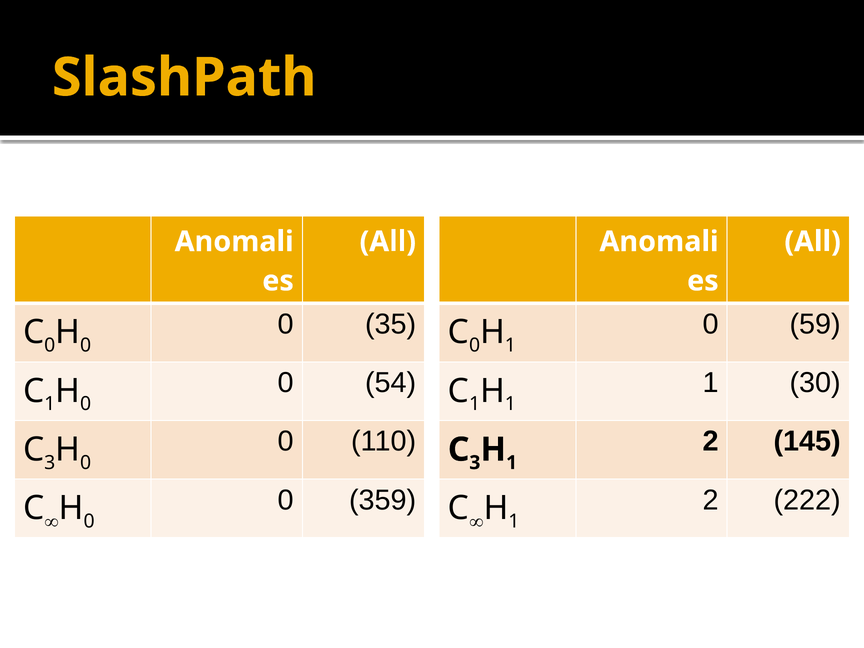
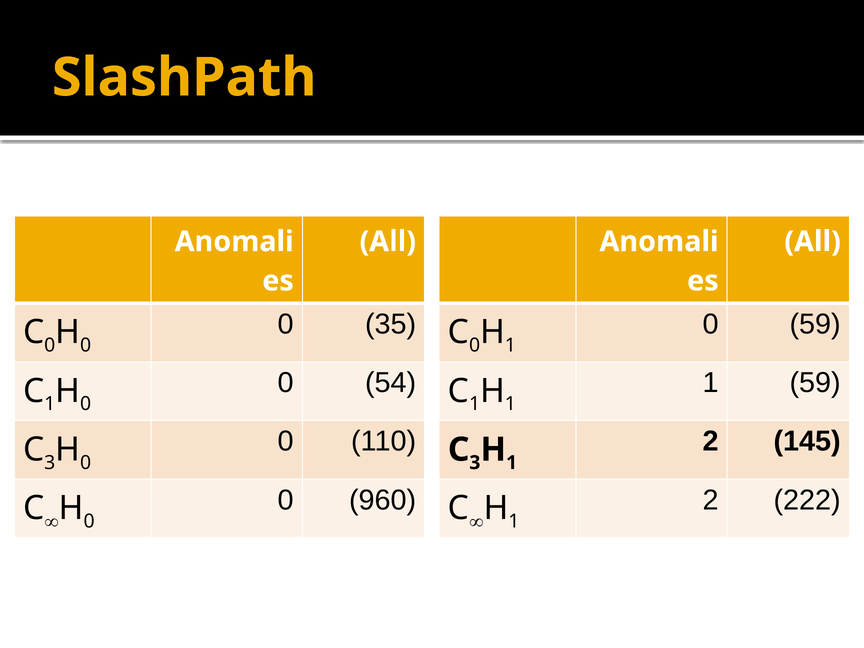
1 30: 30 -> 59 (815, 383)
359: 359 -> 960 (383, 500)
